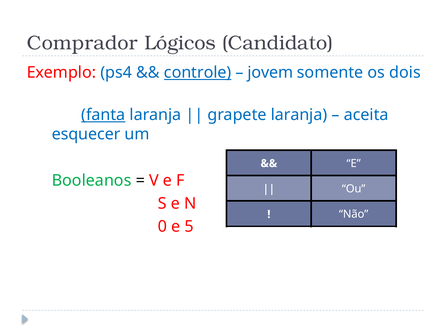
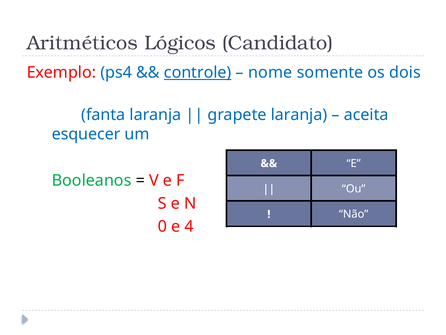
Comprador: Comprador -> Aritméticos (82, 43)
jovem: jovem -> nome (270, 72)
fanta underline: present -> none (103, 115)
5: 5 -> 4 (189, 226)
